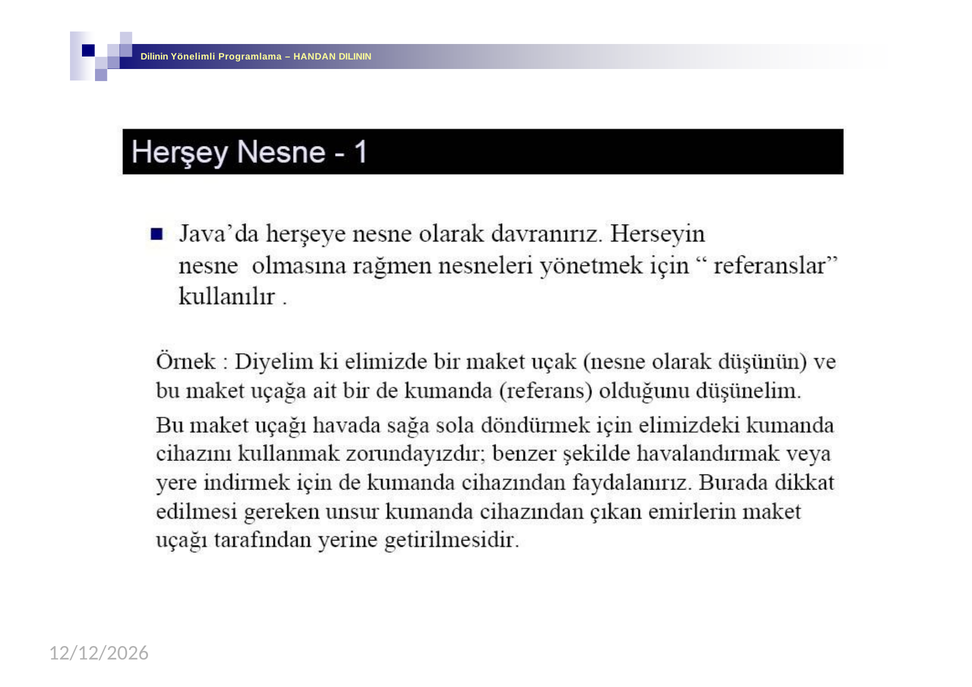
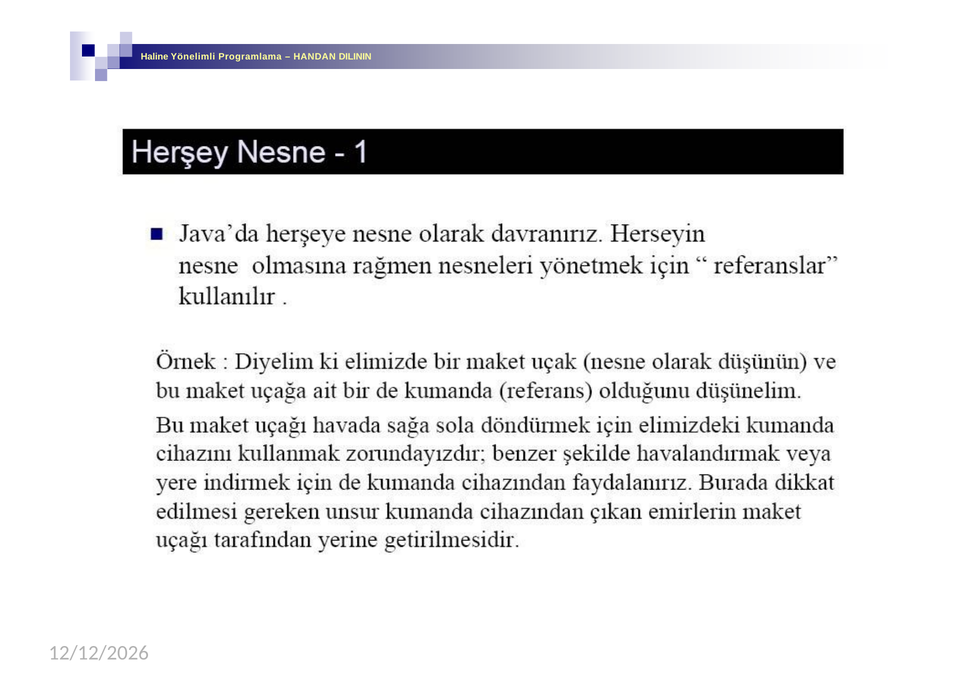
Dilinin: Dilinin -> Haline (155, 57)
